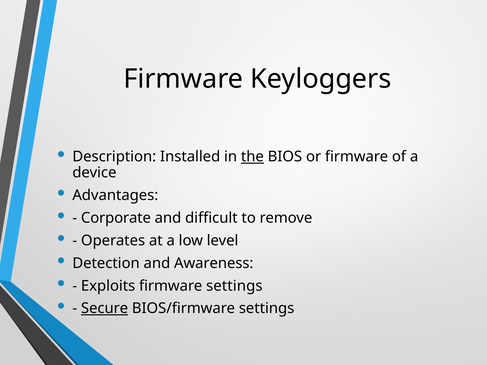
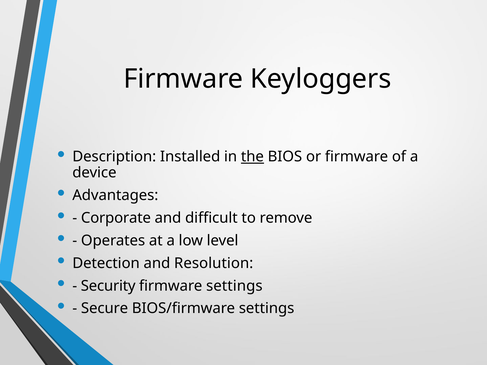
Awareness: Awareness -> Resolution (214, 263)
Exploits: Exploits -> Security (108, 286)
Secure underline: present -> none (105, 309)
